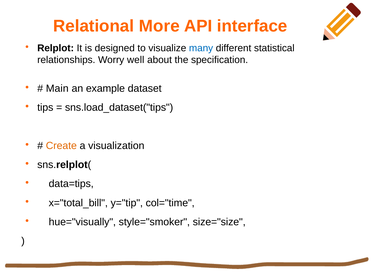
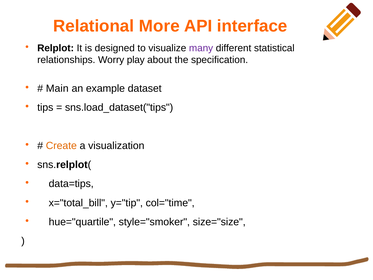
many colour: blue -> purple (201, 48)
well: well -> play (136, 60)
hue="visually: hue="visually -> hue="quartile (82, 222)
